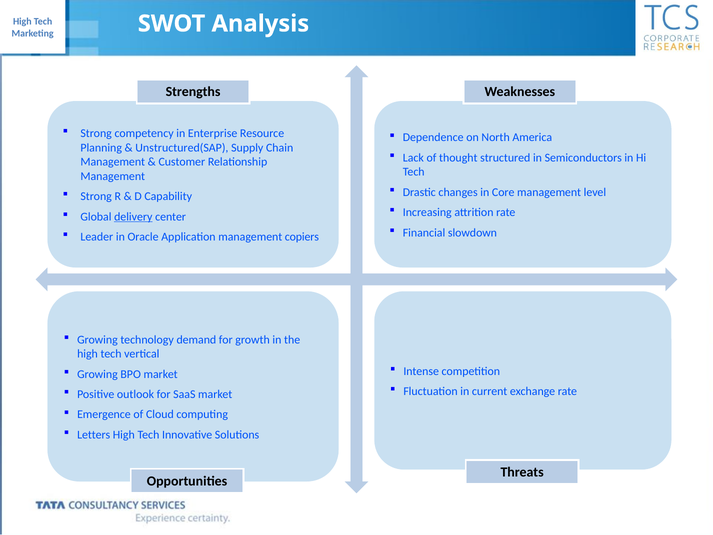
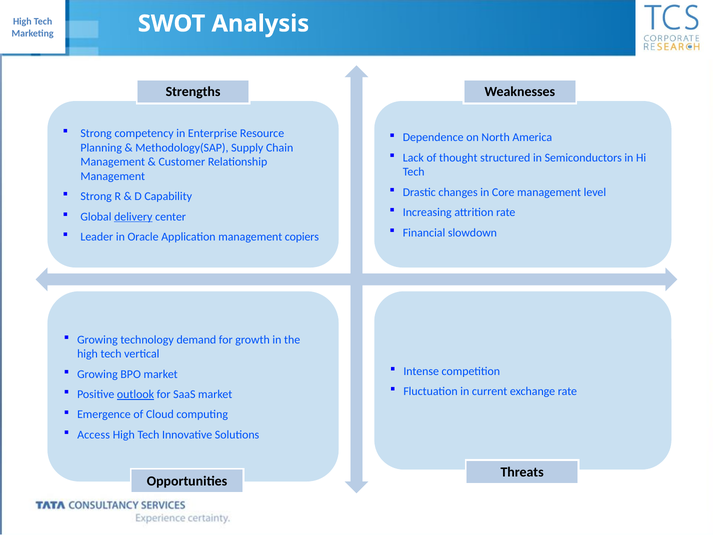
Unstructured(SAP: Unstructured(SAP -> Methodology(SAP (182, 148)
outlook underline: none -> present (136, 394)
Letters: Letters -> Access (94, 435)
